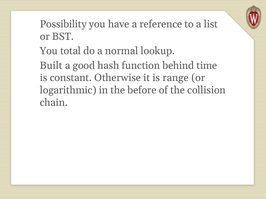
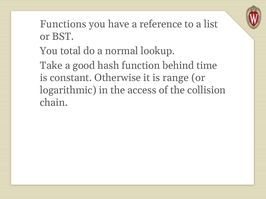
Possibility: Possibility -> Functions (63, 24)
Built: Built -> Take (51, 66)
before: before -> access (142, 90)
